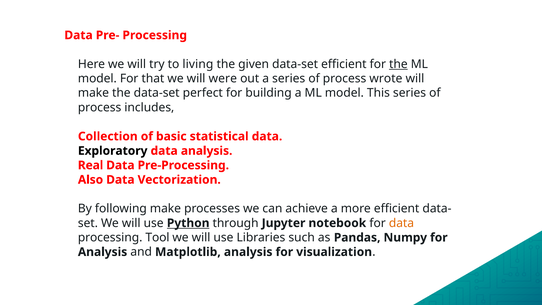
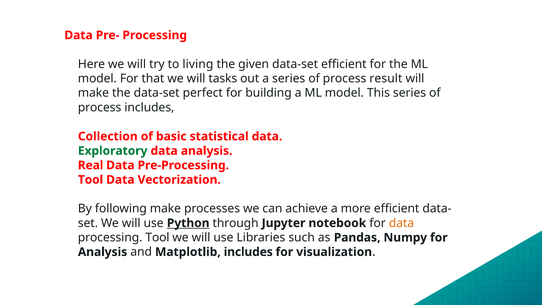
the underline: present -> none (398, 64)
were: were -> tasks (223, 79)
wrote: wrote -> result (386, 79)
Exploratory colour: black -> green (113, 151)
Also: Also -> Tool (91, 180)
Matplotlib analysis: analysis -> includes (248, 252)
